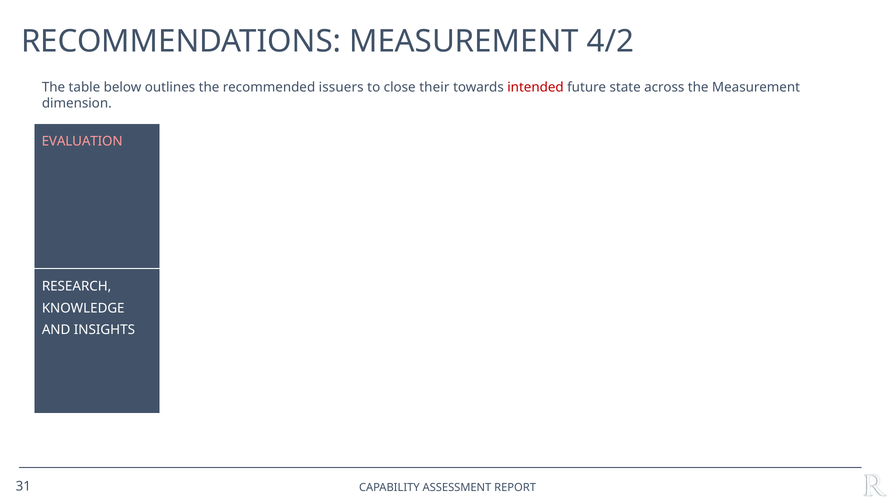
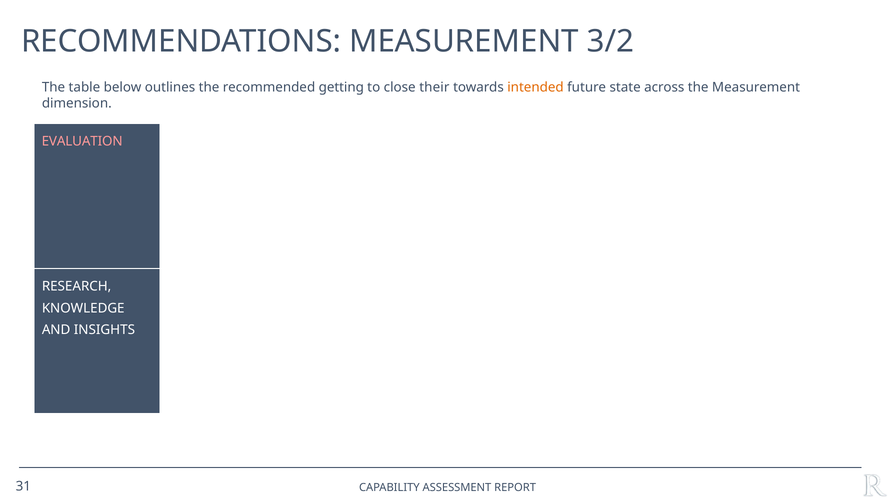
4/2: 4/2 -> 3/2 (611, 41)
issuers: issuers -> getting (341, 87)
intended colour: red -> orange (535, 87)
